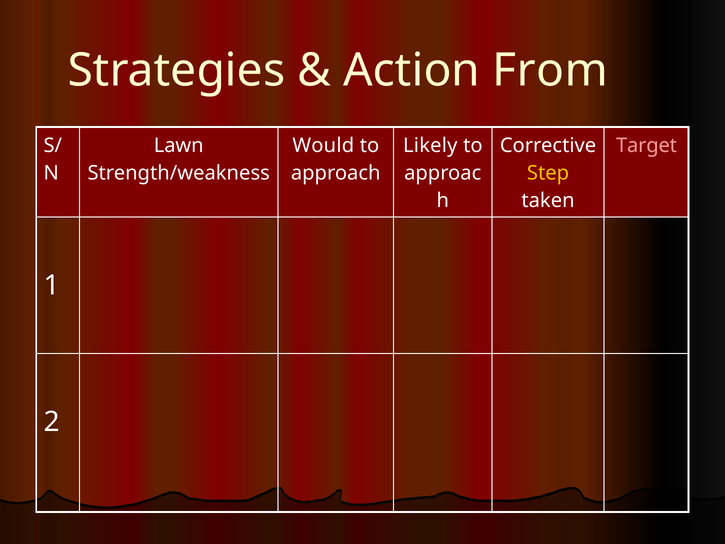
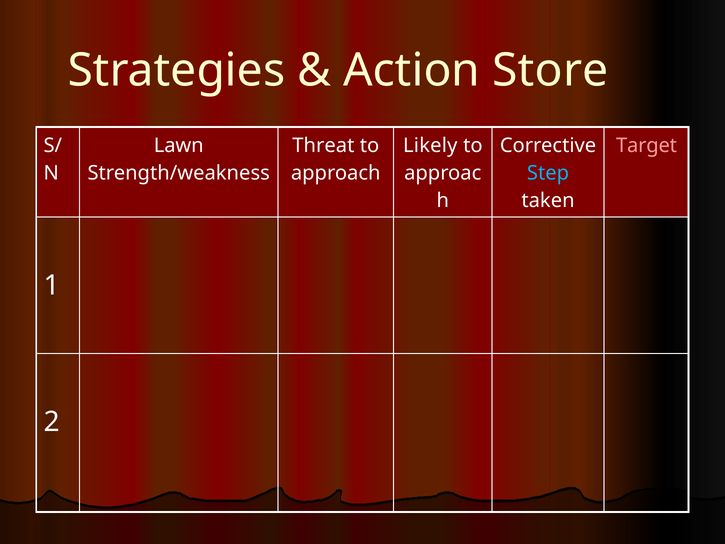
From: From -> Store (550, 70)
Would: Would -> Threat (323, 145)
Step colour: yellow -> light blue (548, 173)
